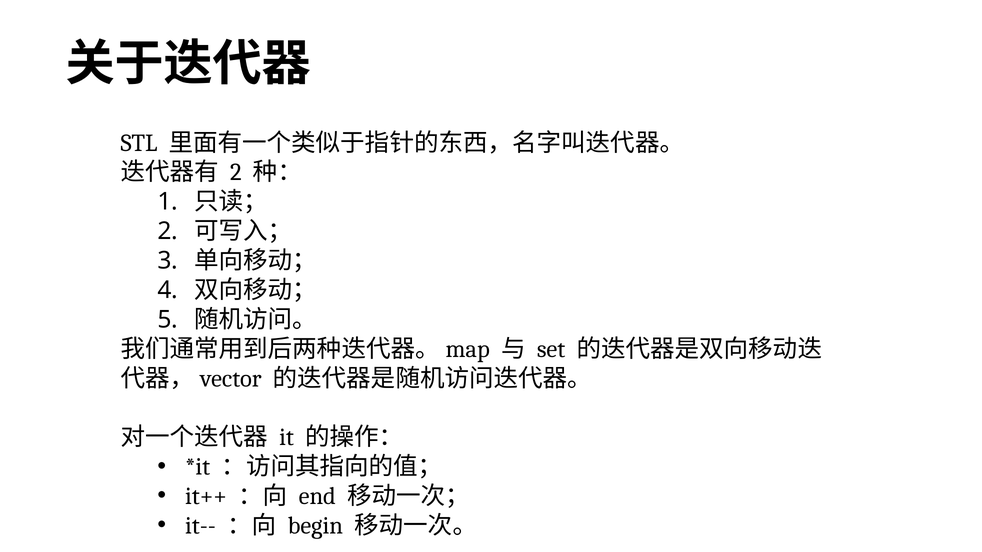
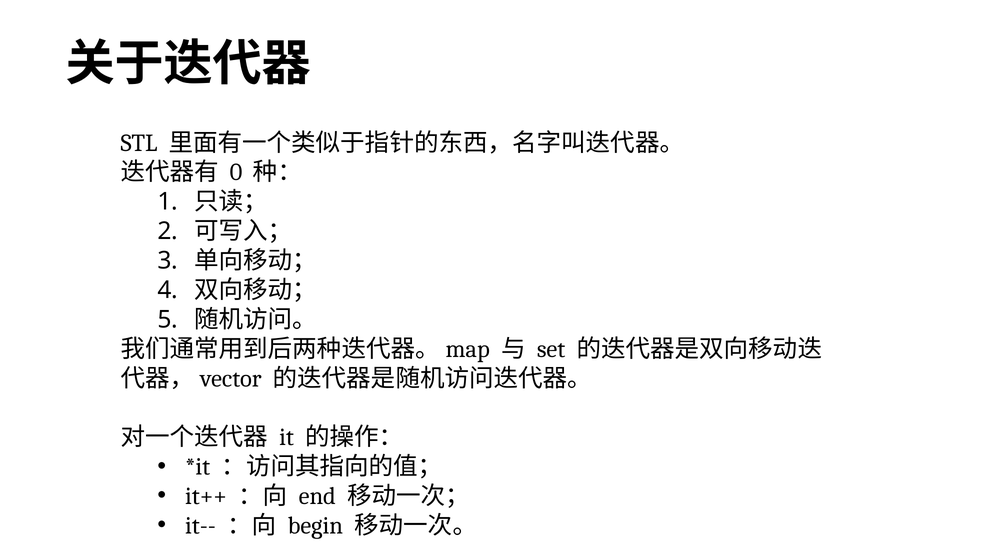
2: 2 -> 0 (236, 172)
